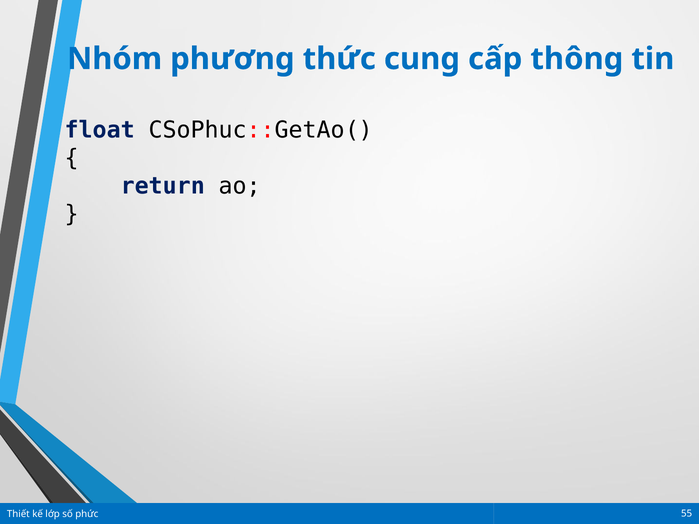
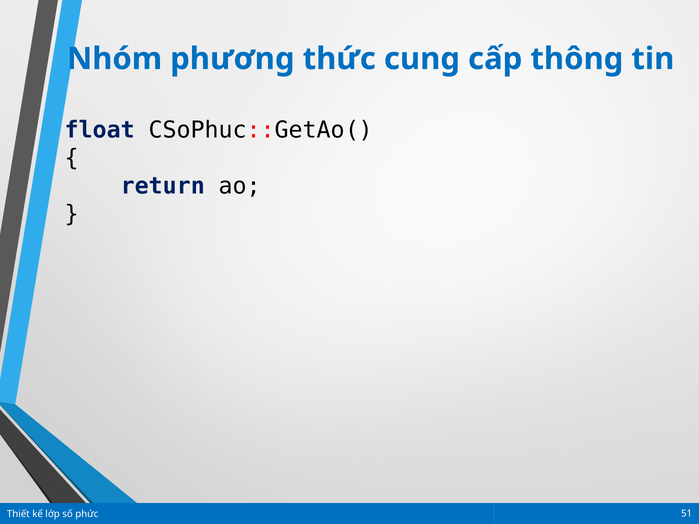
55: 55 -> 51 (687, 514)
